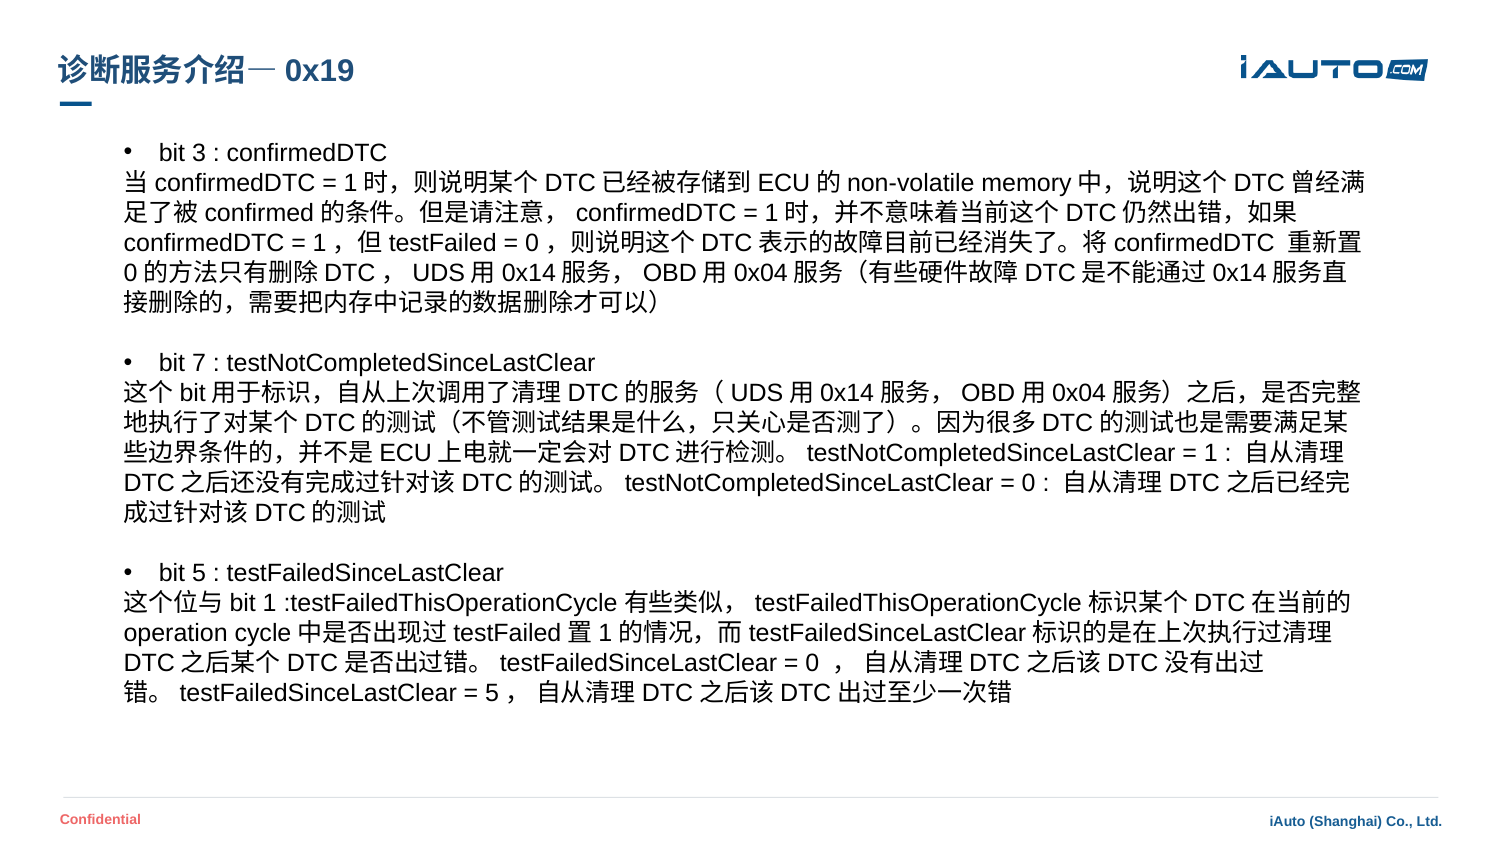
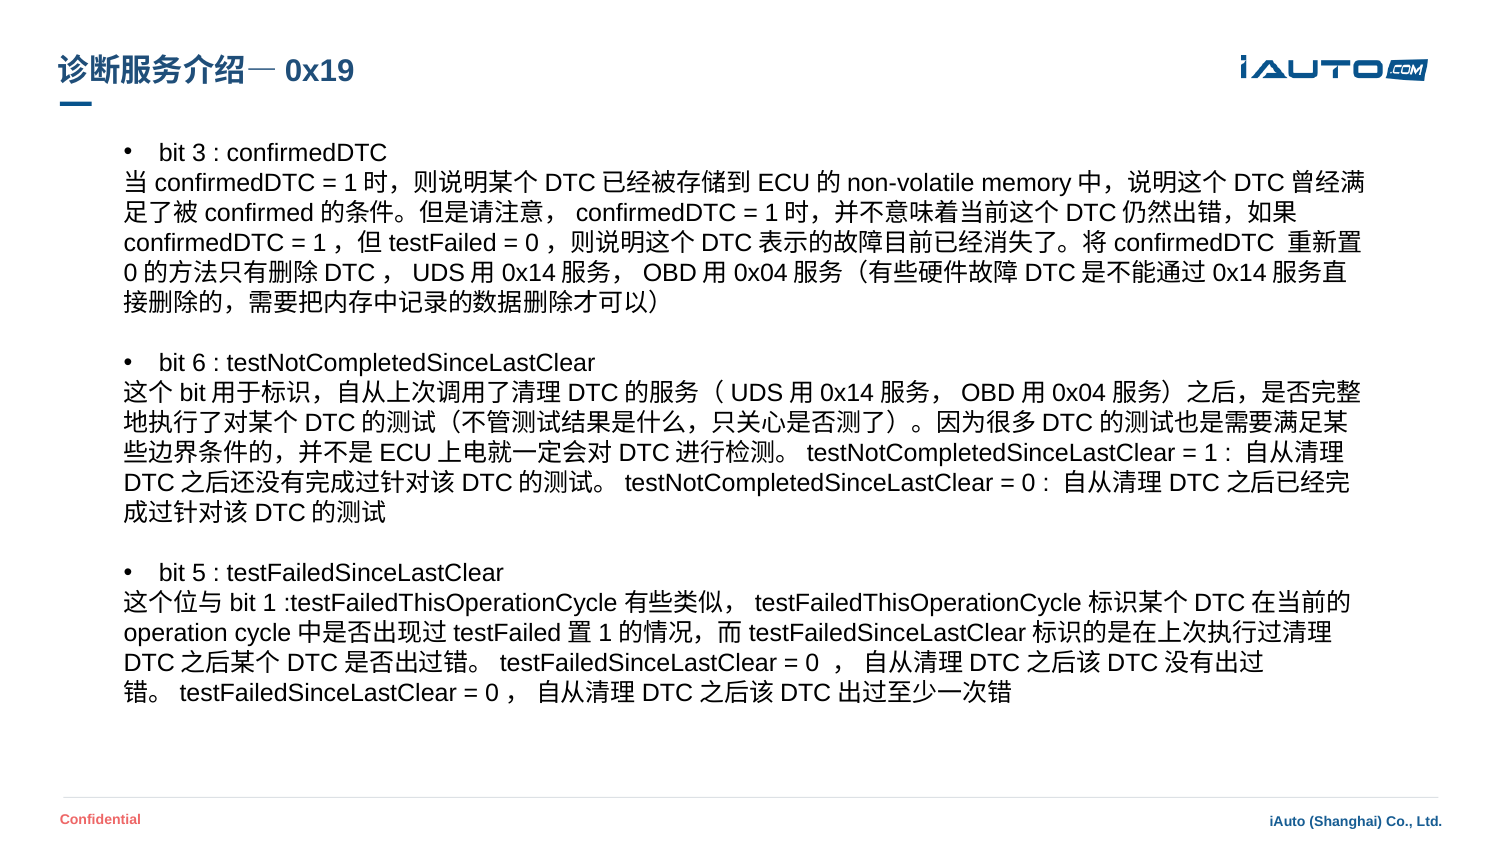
7: 7 -> 6 (199, 363)
5: 5 -> 0 (492, 694)
